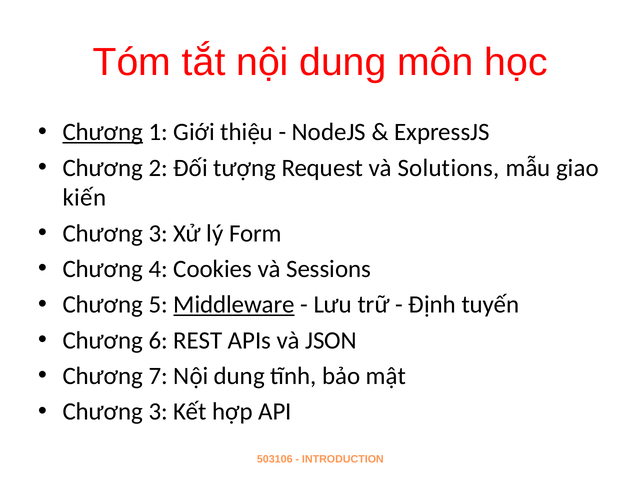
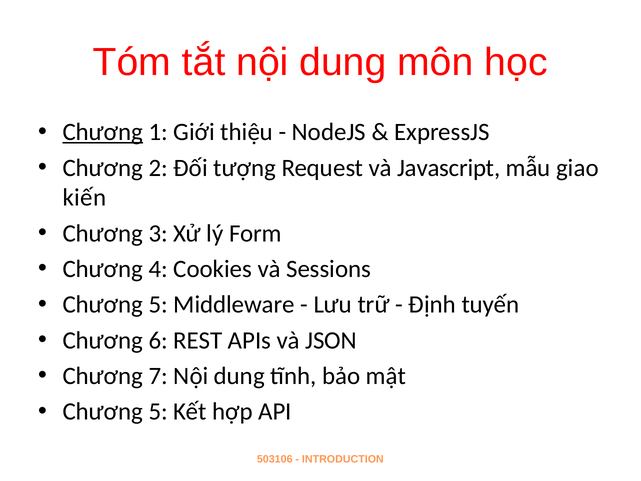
Solutions: Solutions -> Javascript (449, 168)
Middleware underline: present -> none (234, 305)
3: 3 -> 5 (158, 411)
